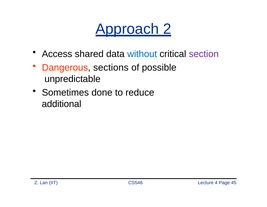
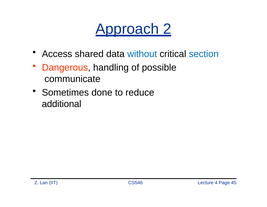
section colour: purple -> blue (204, 54)
sections: sections -> handling (111, 67)
unpredictable: unpredictable -> communicate (72, 79)
